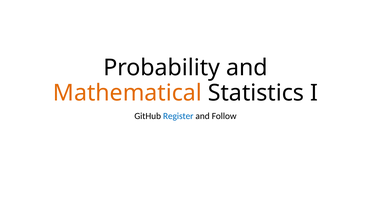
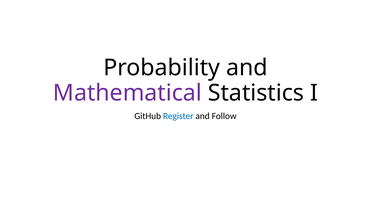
Mathematical colour: orange -> purple (127, 93)
